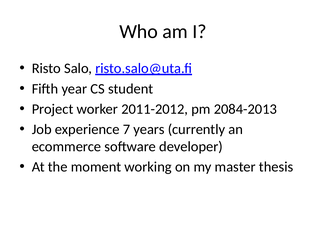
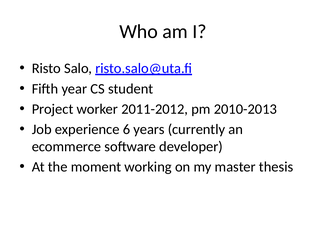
2084-2013: 2084-2013 -> 2010-2013 (245, 109)
7: 7 -> 6 (126, 130)
